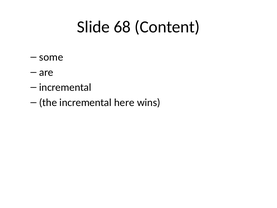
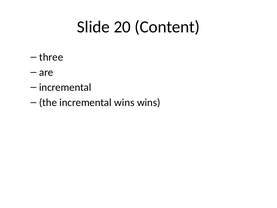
68: 68 -> 20 (122, 27)
some: some -> three (51, 57)
incremental here: here -> wins (124, 102)
